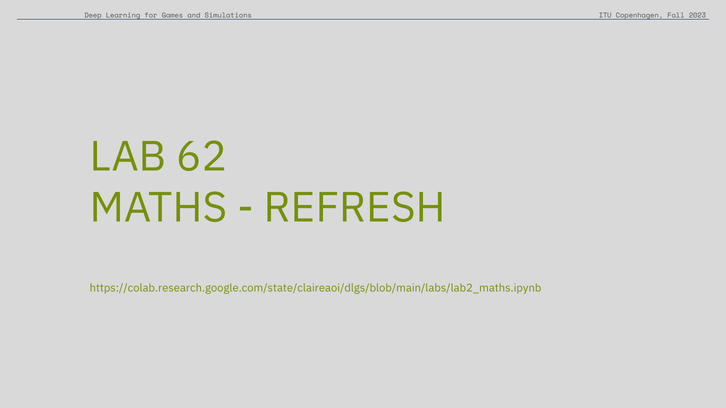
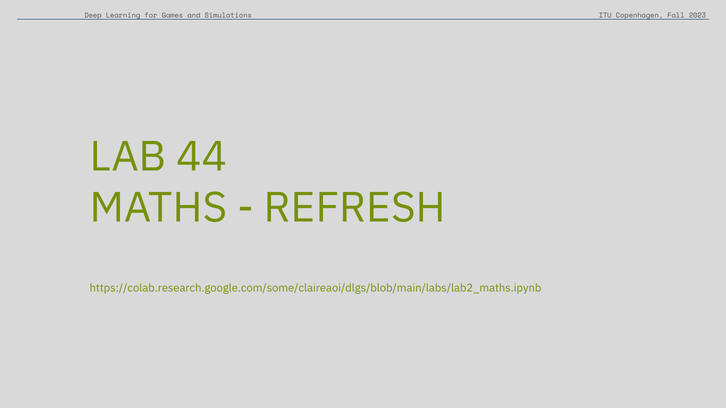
62: 62 -> 44 (202, 157)
https://colab.research.google.com/state/claireaoi/dlgs/blob/main/labs/lab2_maths.ipynb: https://colab.research.google.com/state/claireaoi/dlgs/blob/main/labs/lab2_maths.ipynb -> https://colab.research.google.com/some/claireaoi/dlgs/blob/main/labs/lab2_maths.ipynb (316, 288)
